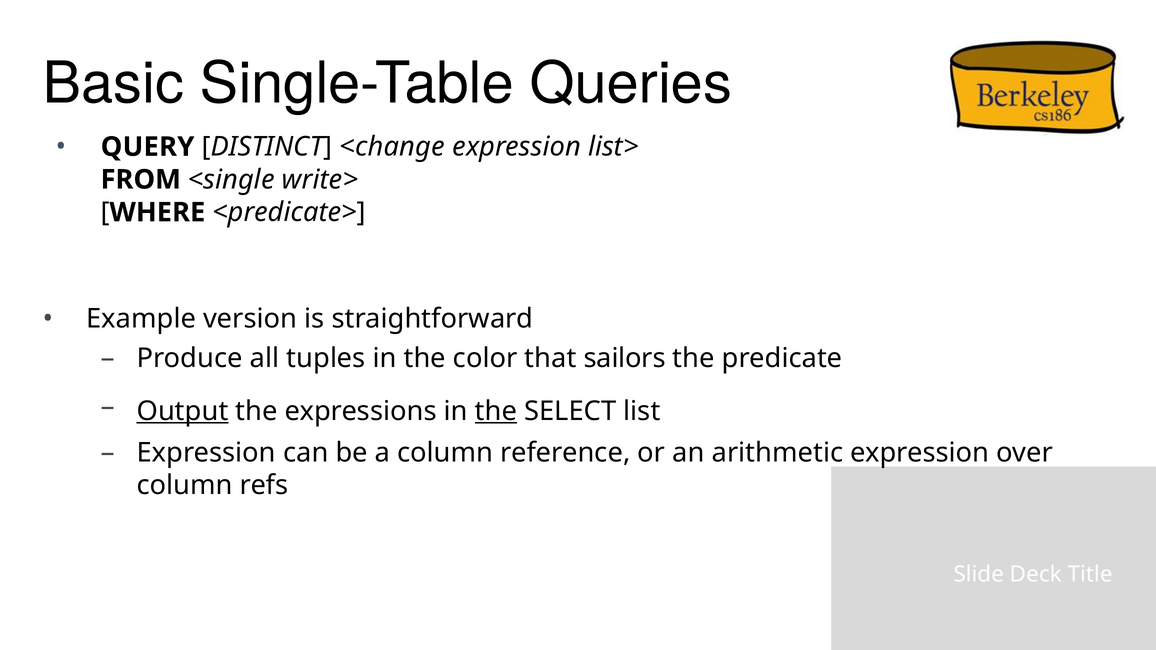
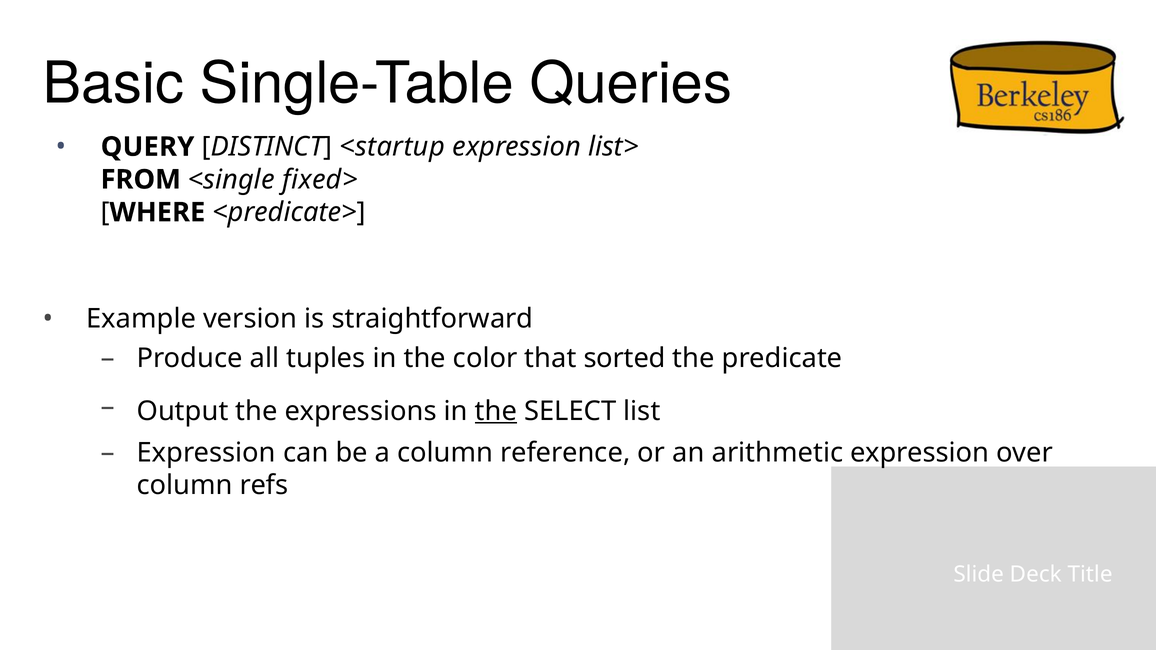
<change: <change -> <startup (392, 147)
write>: write> -> fixed> (320, 180)
sailors: sailors -> sorted (625, 358)
Output underline: present -> none (183, 411)
